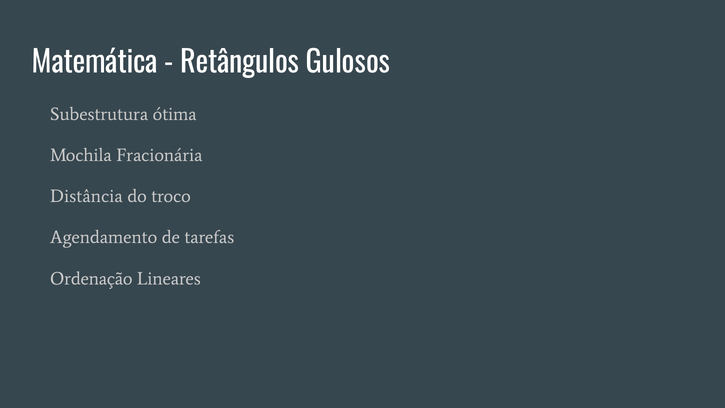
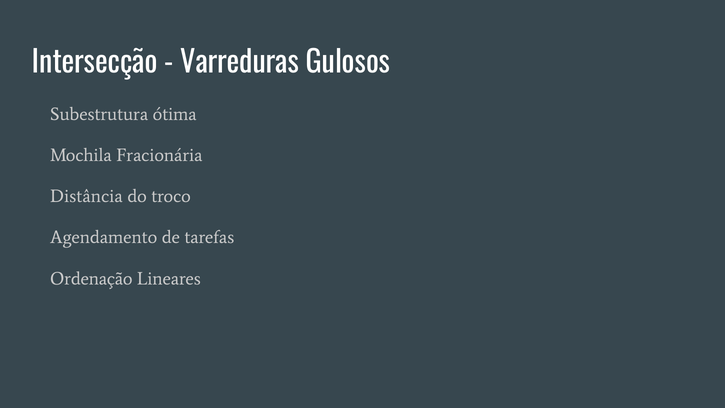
Matemática: Matemática -> Intersecção (95, 63)
Retângulos: Retângulos -> Varreduras (240, 63)
